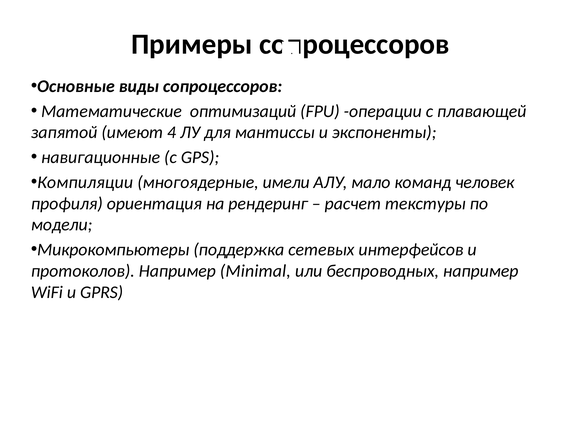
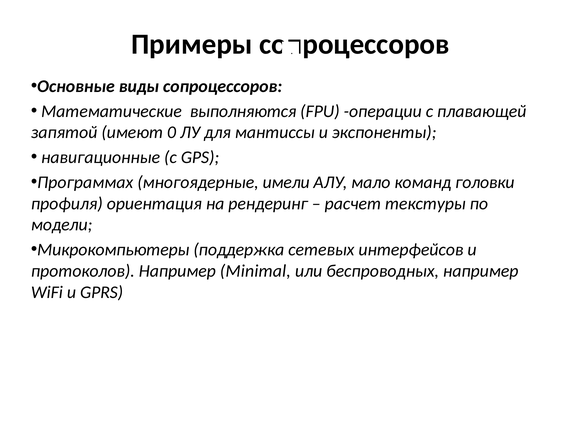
оптимизаций: оптимизаций -> выполняются (243, 111)
4: 4 -> 0 (172, 132)
Компиляции: Компиляции -> Программах (85, 182)
человек: человек -> головки (485, 182)
